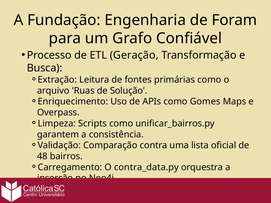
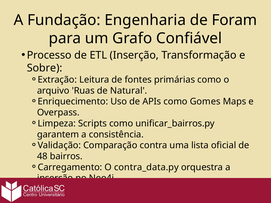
ETL Geração: Geração -> Inserção (134, 55)
Busca: Busca -> Sobre (45, 68)
Solução: Solução -> Natural (129, 91)
